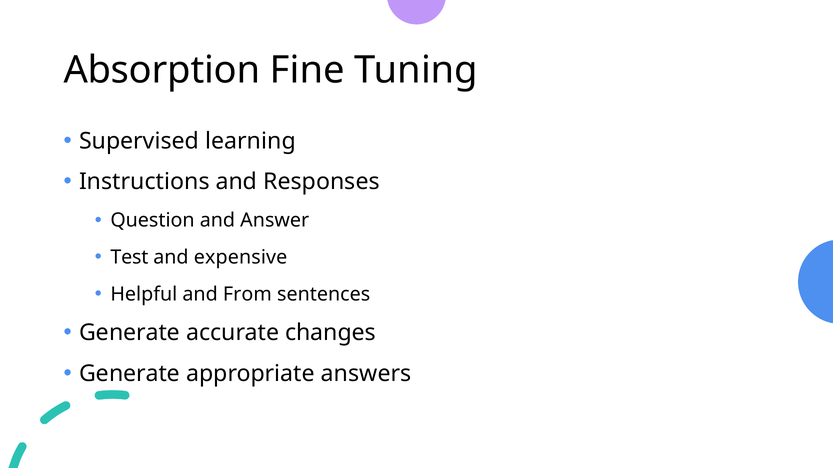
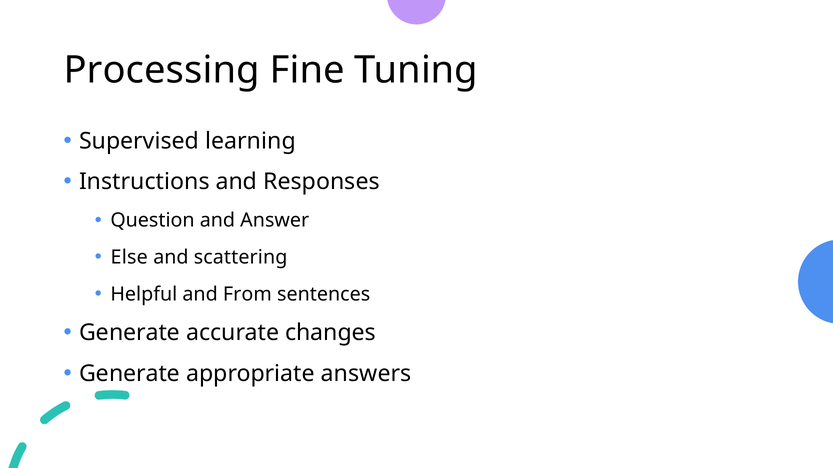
Absorption: Absorption -> Processing (162, 70)
Test: Test -> Else (129, 257)
expensive: expensive -> scattering (241, 257)
